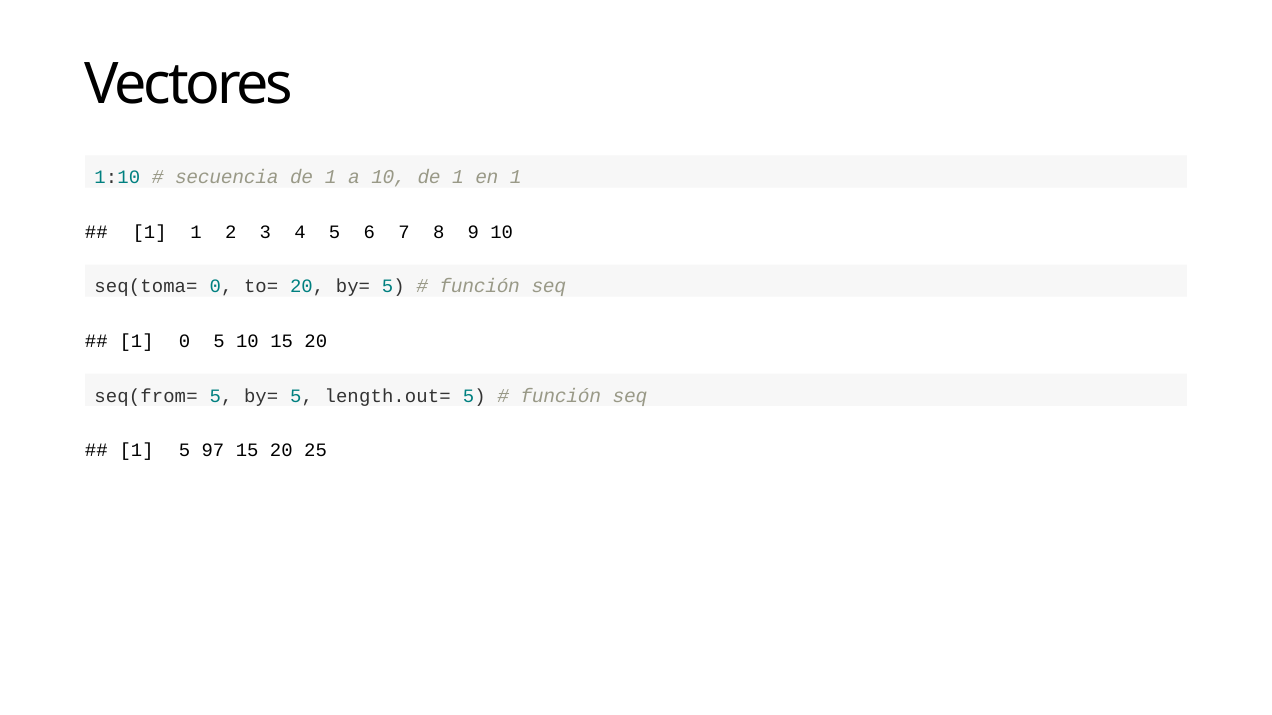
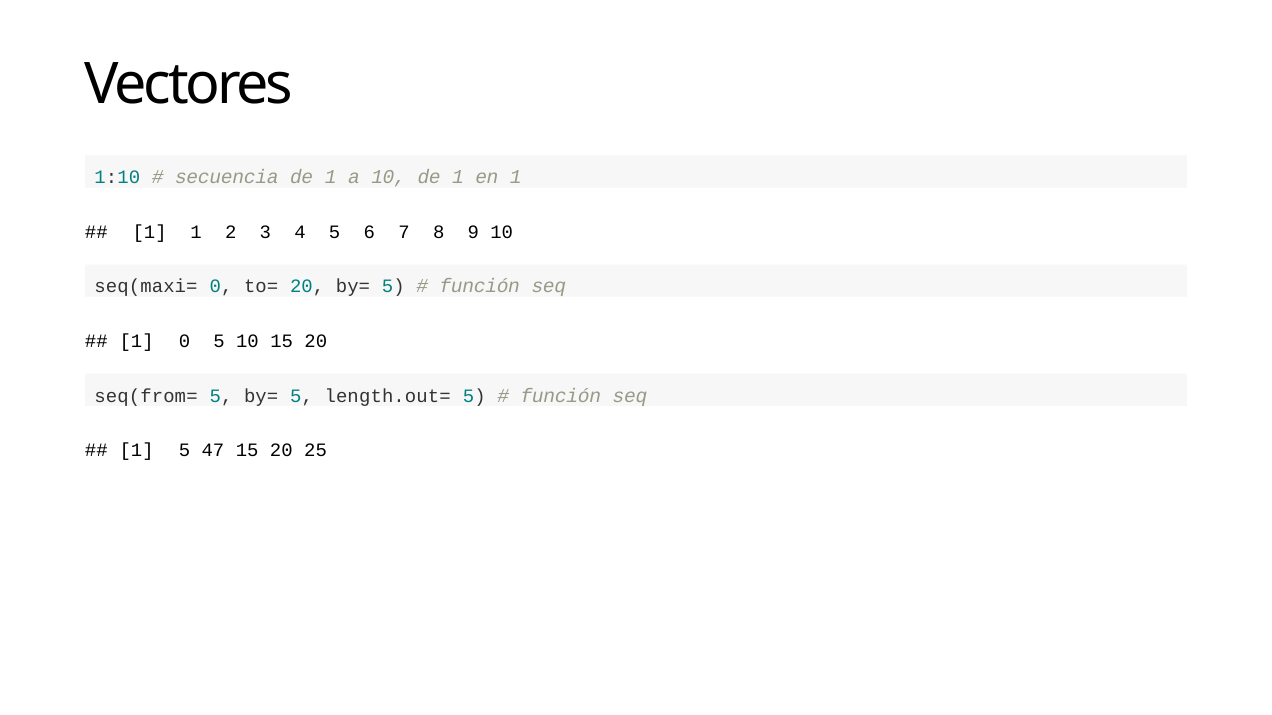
seq(toma=: seq(toma= -> seq(maxi= (146, 287)
97: 97 -> 47 (213, 451)
